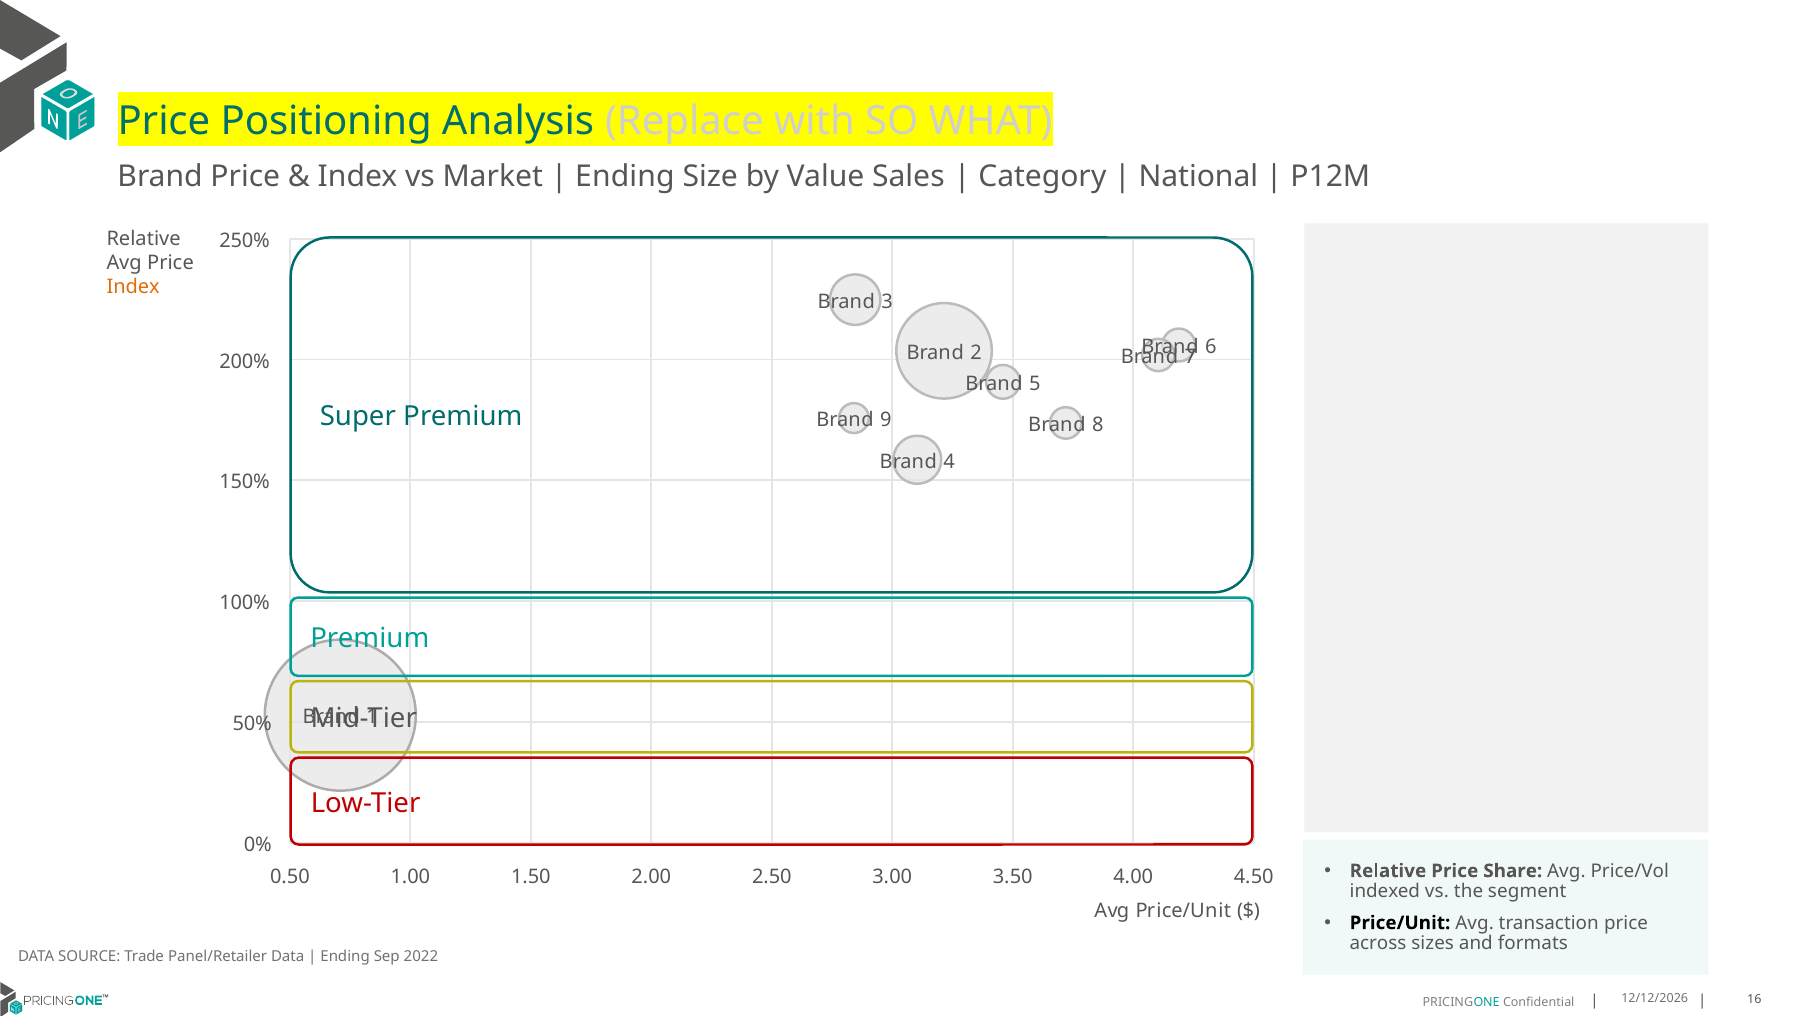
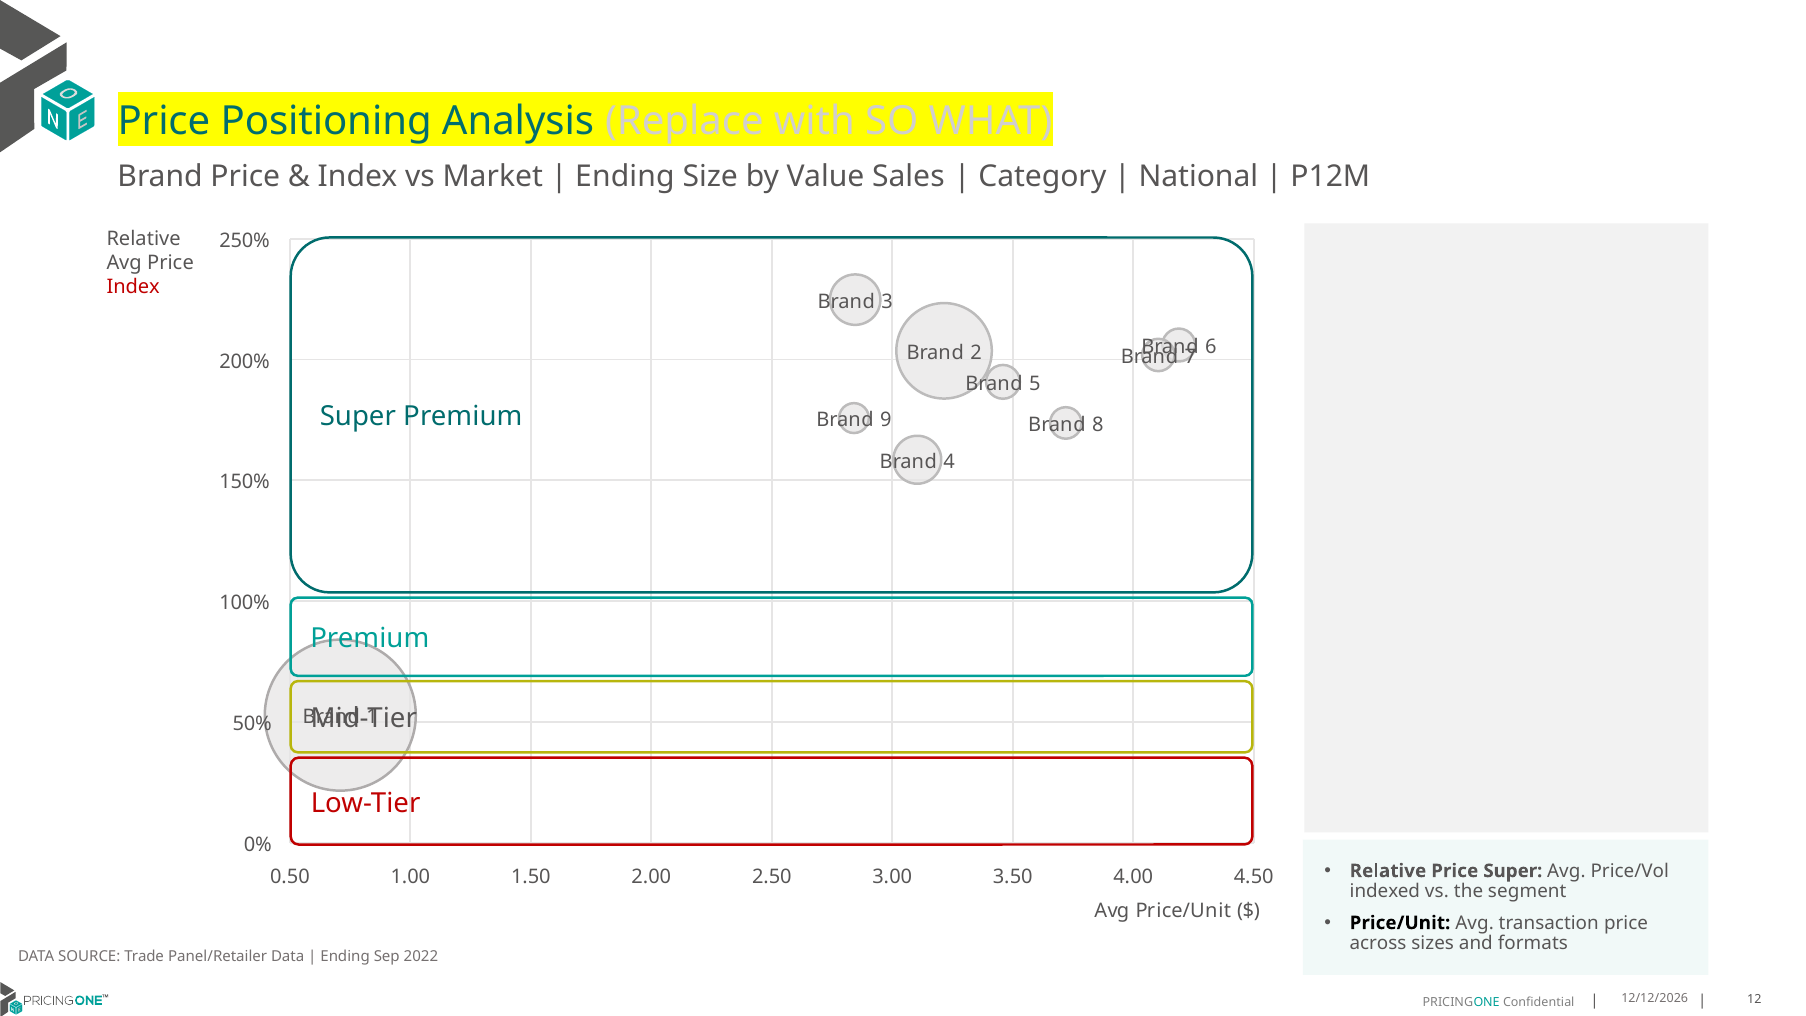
Index colour: orange -> red (133, 287)
Price Share: Share -> Super (1513, 871)
16: 16 -> 12 (1754, 999)
